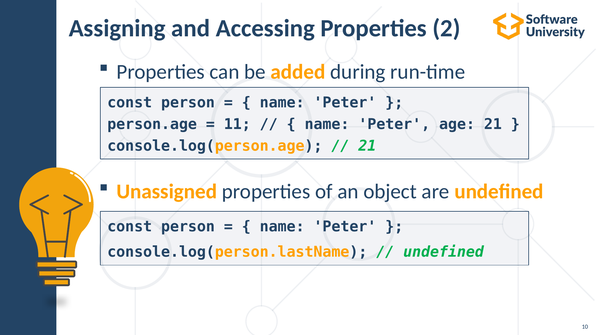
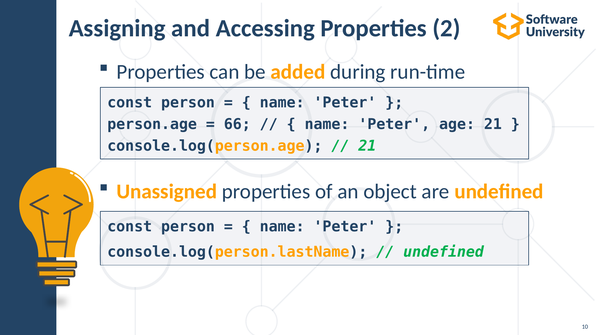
11: 11 -> 66 (237, 124)
